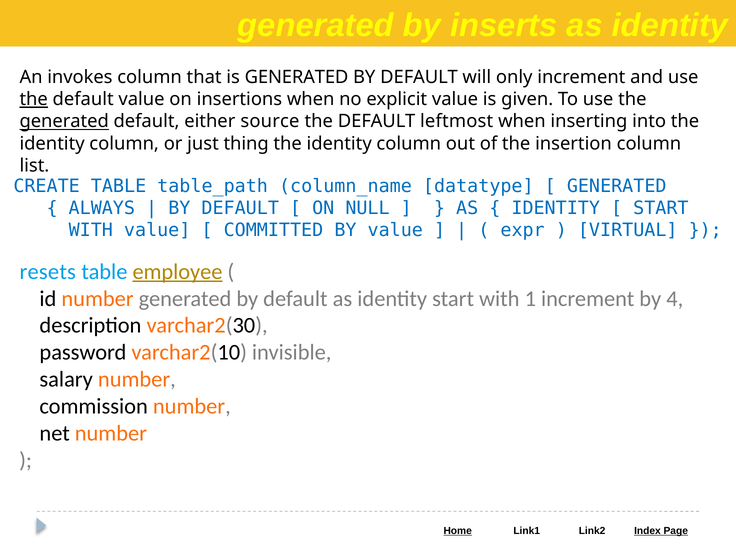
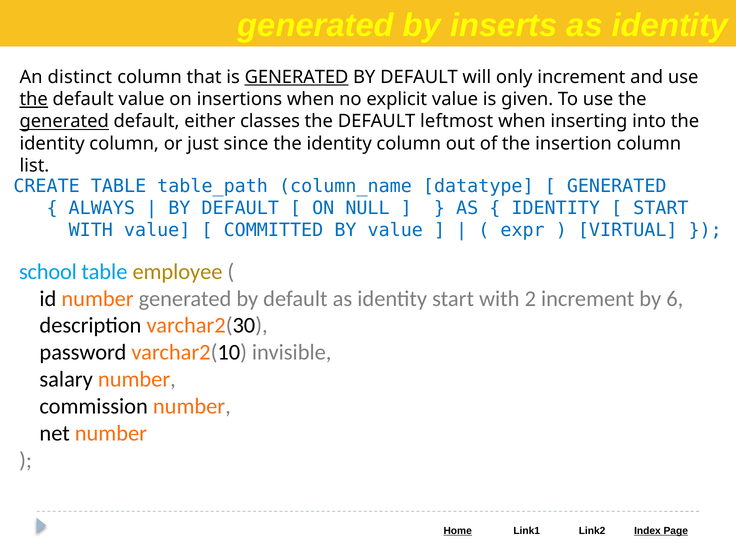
invokes: invokes -> distinct (80, 77)
GENERATED underline: none -> present (297, 77)
source: source -> classes (270, 121)
thing: thing -> since (246, 144)
resets: resets -> school (48, 272)
employee underline: present -> none (177, 272)
1: 1 -> 2 (530, 299)
4: 4 -> 6 (675, 299)
